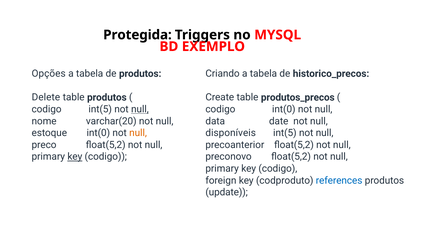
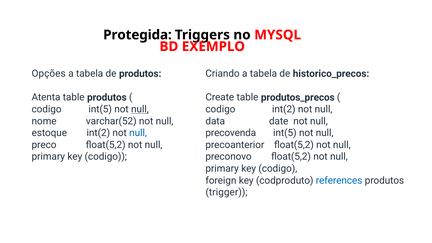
Delete: Delete -> Atenta (46, 97)
codigo int(0: int(0 -> int(2 (284, 109)
varchar(20: varchar(20 -> varchar(52 (111, 121)
estoque int(0: int(0 -> int(2 (98, 133)
null colour: orange -> blue (138, 133)
disponíveis: disponíveis -> precovenda (231, 133)
key underline: present -> none (75, 157)
update: update -> trigger (227, 192)
